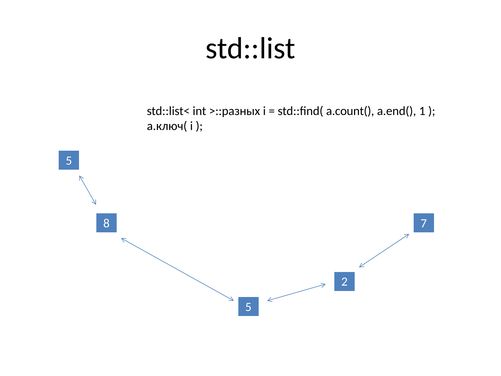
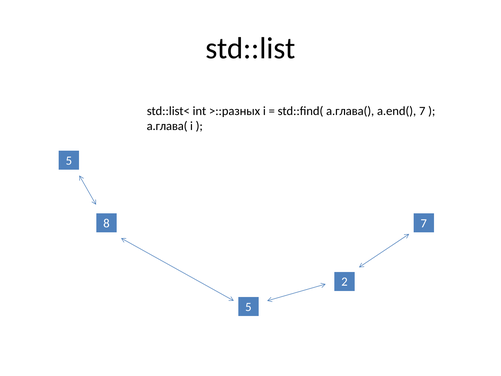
std::find( a.count(: a.count( -> a.глава( (350, 111)
a.end( 1: 1 -> 7 (422, 111)
a.ключ(: a.ключ( -> a.глава( (167, 126)
